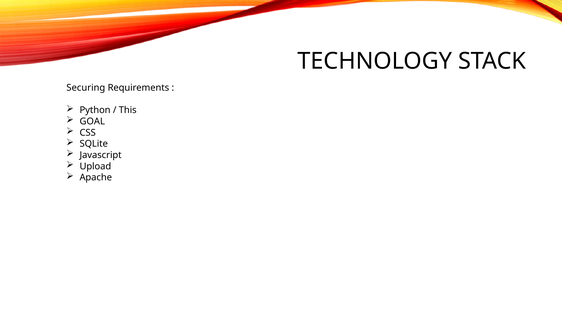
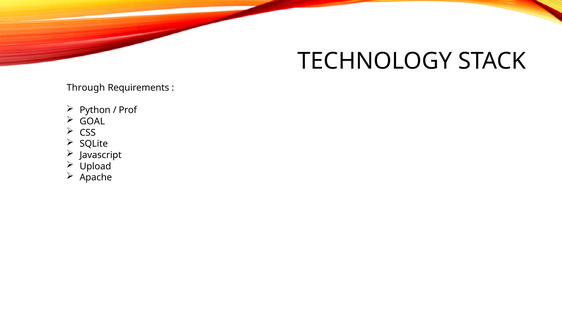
Securing: Securing -> Through (86, 88)
This: This -> Prof (128, 110)
